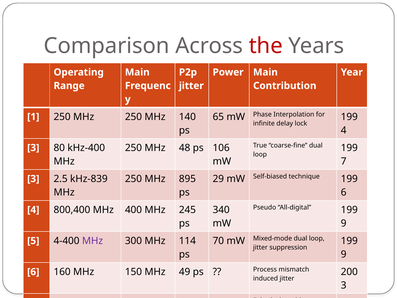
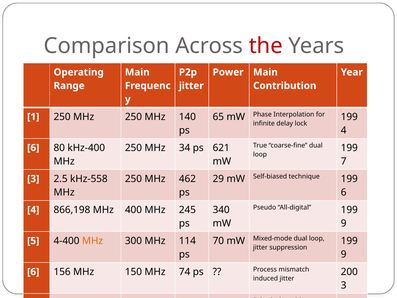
48: 48 -> 34 (185, 148)
106: 106 -> 621 (221, 148)
3: 3 -> 6 (33, 148)
895: 895 -> 462 (187, 179)
kHz-839: kHz-839 -> kHz-558 (89, 179)
800,400: 800,400 -> 866,198 (72, 210)
MHz colour: purple -> orange (93, 241)
160: 160 -> 156 (62, 272)
49: 49 -> 74 (185, 272)
